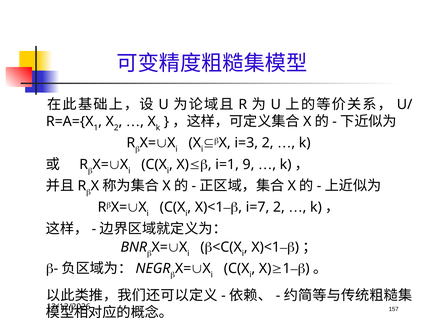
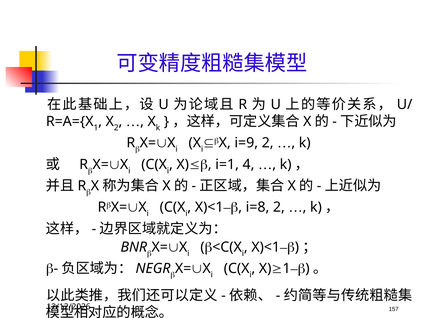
i=3: i=3 -> i=9 (246, 143)
9: 9 -> 4 (249, 164)
i=7: i=7 -> i=8 (258, 207)
